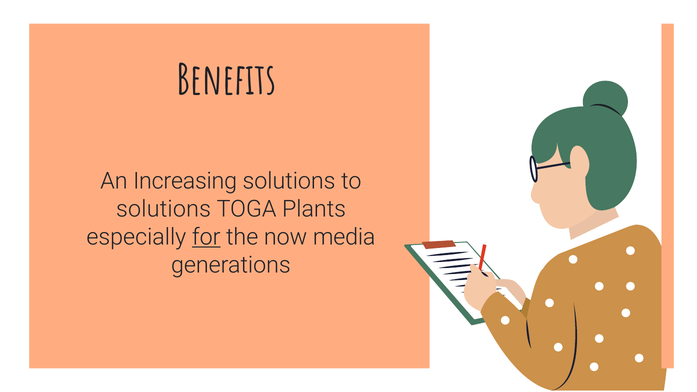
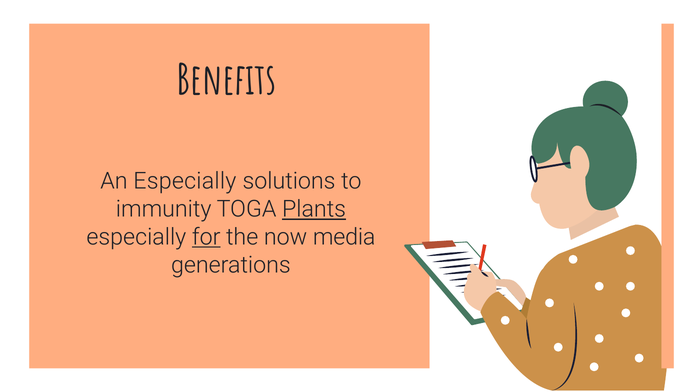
An Increasing: Increasing -> Especially (185, 181)
solutions: solutions -> immunity (164, 209)
Plants underline: none -> present (314, 209)
